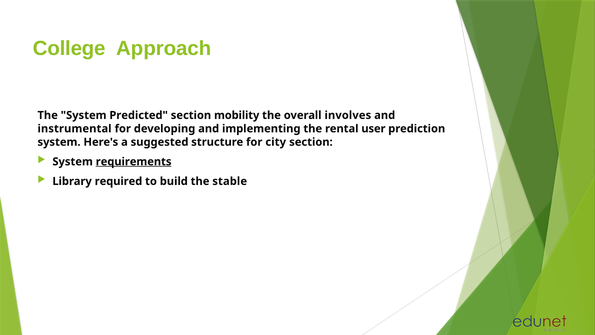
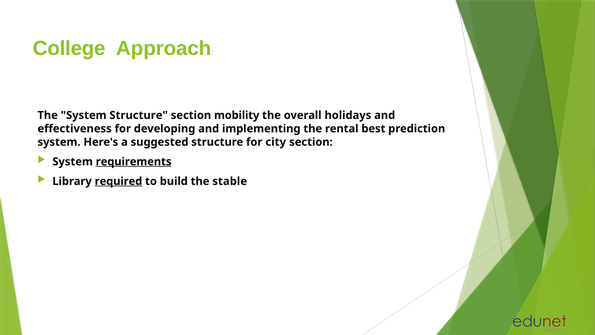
System Predicted: Predicted -> Structure (139, 115)
involves: involves -> holidays (348, 115)
instrumental: instrumental -> effectiveness (75, 129)
user: user -> best (373, 129)
required underline: none -> present (118, 181)
